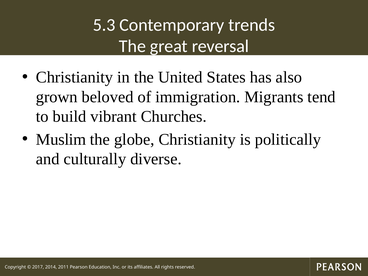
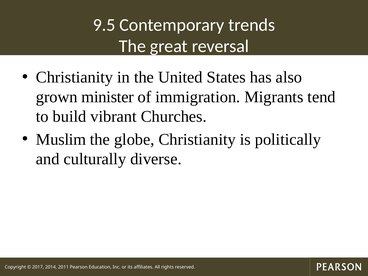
5.3: 5.3 -> 9.5 (104, 25)
beloved: beloved -> minister (108, 97)
